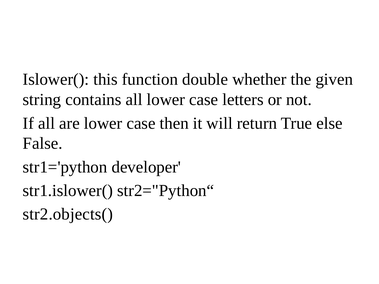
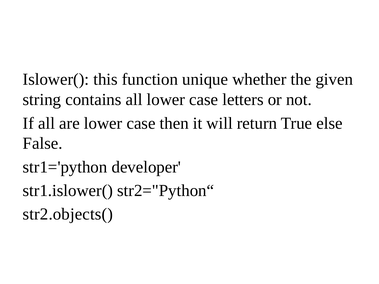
double: double -> unique (205, 80)
